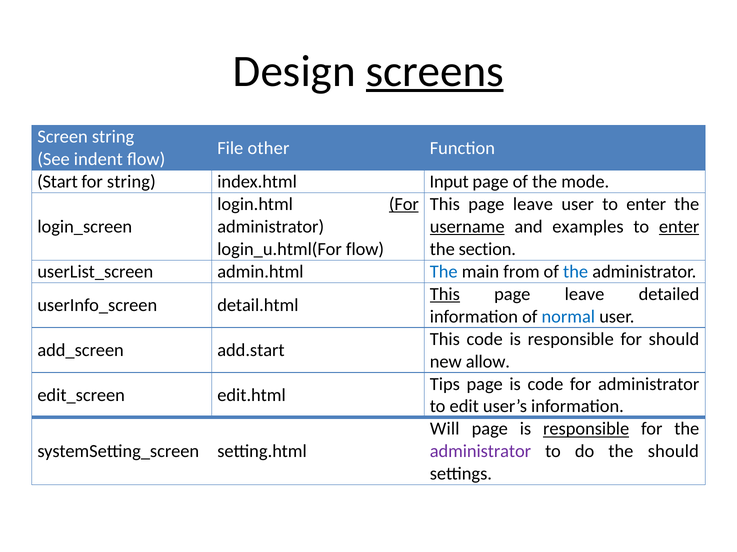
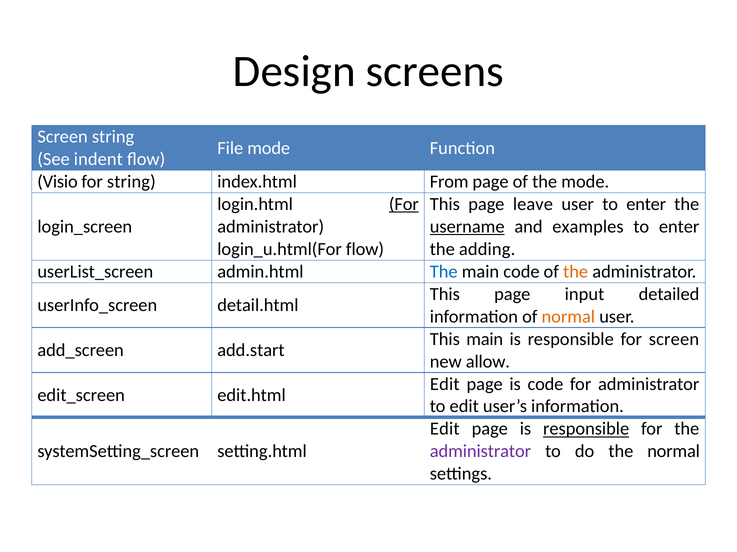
screens underline: present -> none (435, 71)
File other: other -> mode (269, 148)
Start: Start -> Visio (57, 182)
Input: Input -> From (449, 182)
enter underline: present -> none (679, 227)
section: section -> adding (487, 249)
main from: from -> code (521, 272)
the colour: blue -> orange (576, 272)
This underline: present -> none (445, 294)
leave: leave -> input (584, 294)
normal colour: blue -> orange (568, 317)
This code: code -> main (485, 339)
for should: should -> screen (674, 339)
Tips: Tips -> Edit (445, 384)
Will: Will -> Edit (445, 429)
the should: should -> normal (674, 452)
